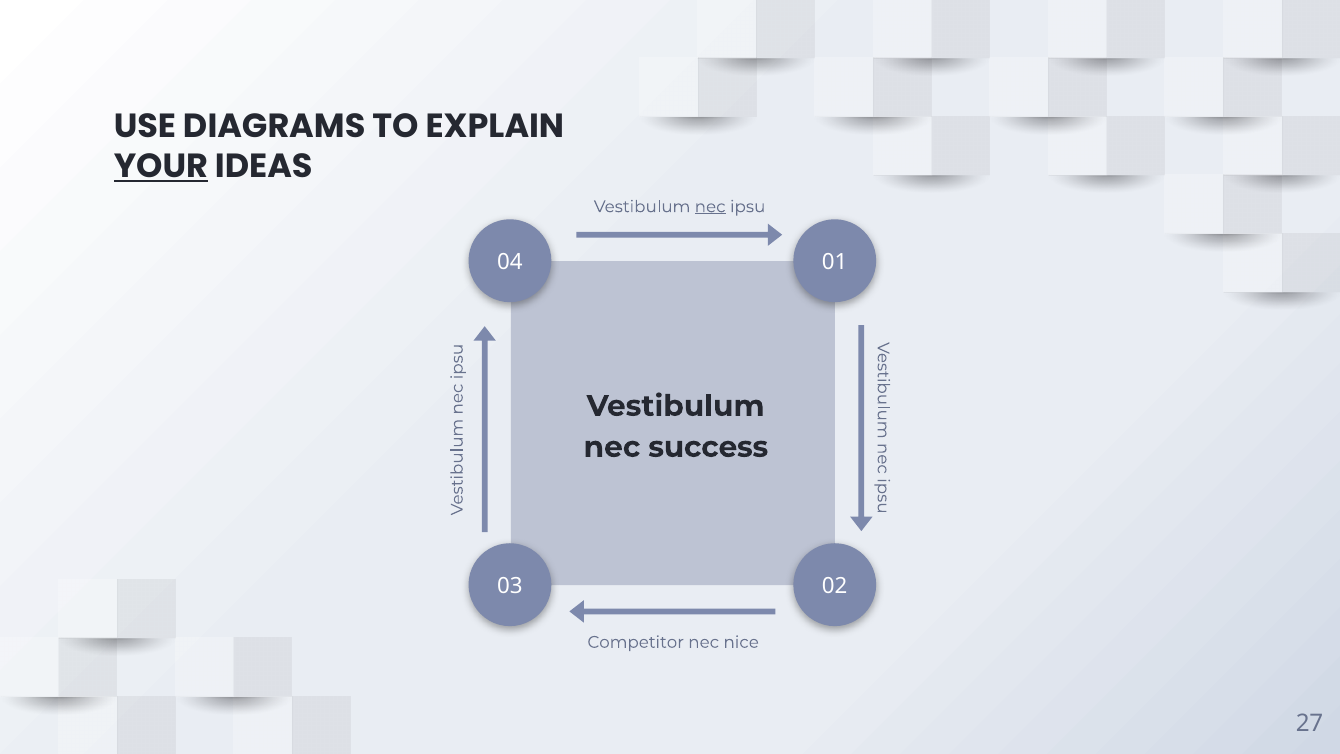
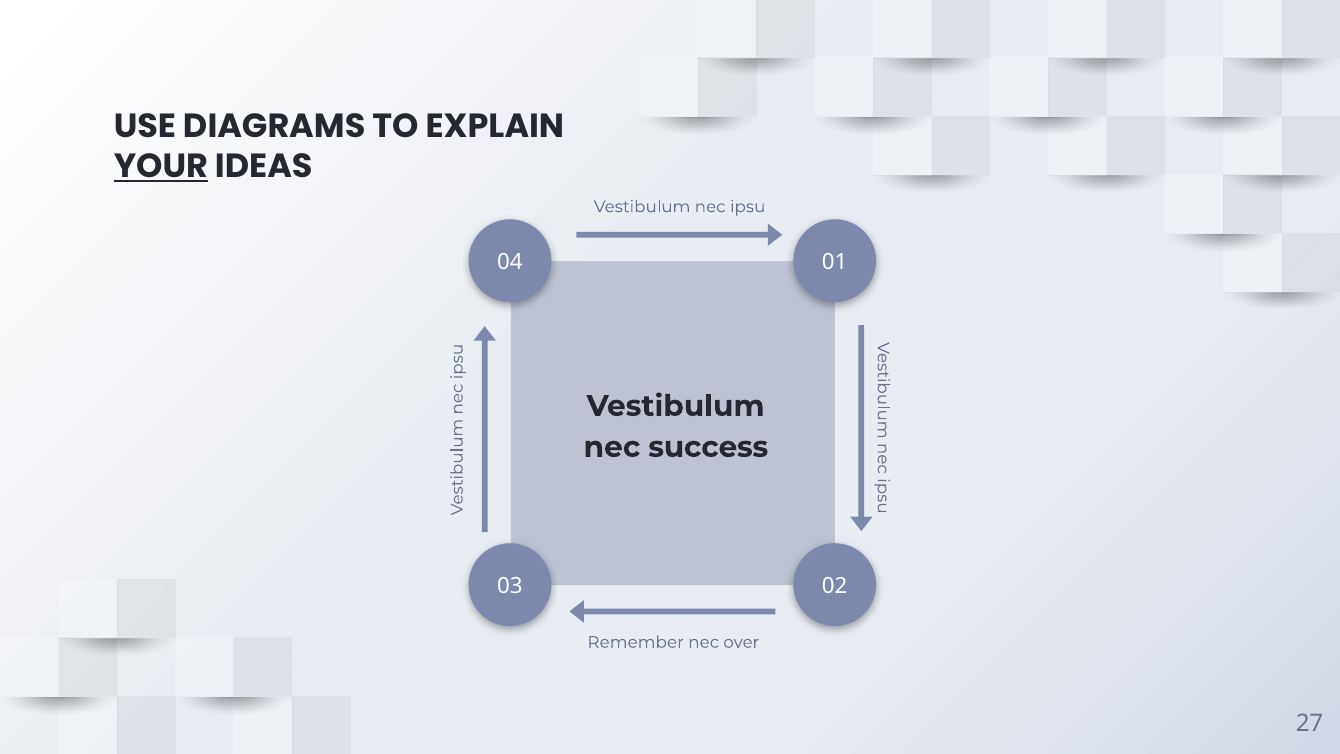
nec underline: present -> none (710, 207)
Competitor: Competitor -> Remember (636, 642)
nice: nice -> over (741, 642)
